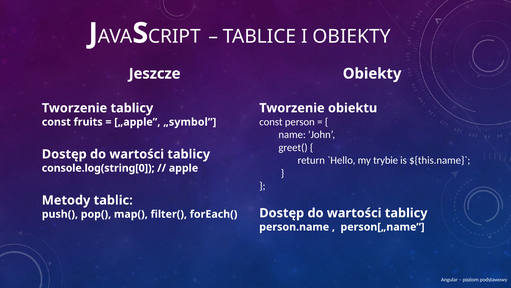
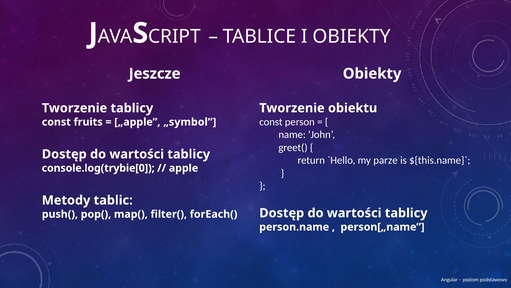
trybie: trybie -> parze (386, 160)
console.log(string[0: console.log(string[0 -> console.log(trybie[0 (98, 168)
